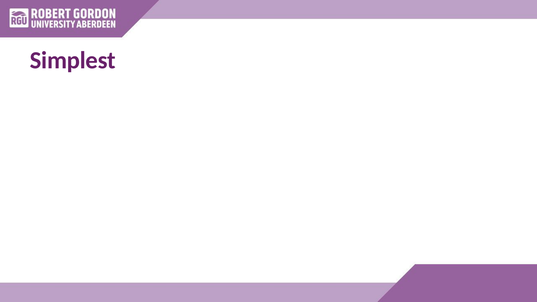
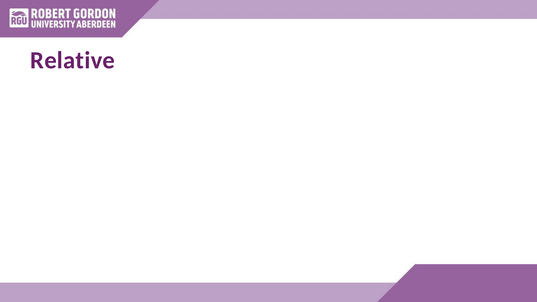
Simplest: Simplest -> Relative (73, 60)
